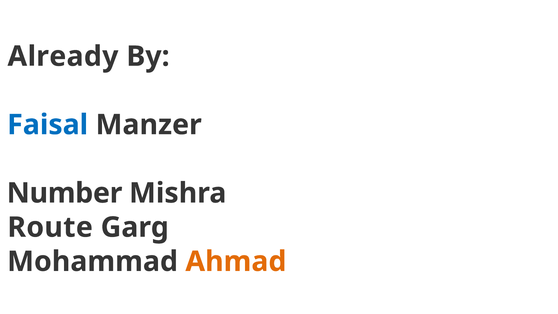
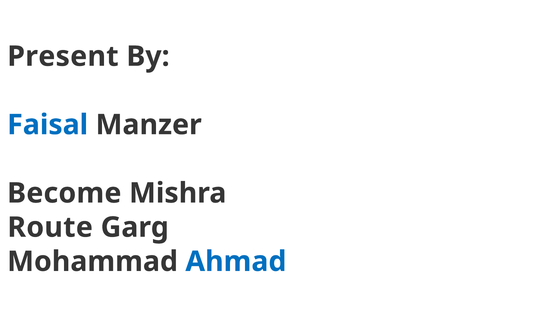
Already: Already -> Present (63, 56)
Number: Number -> Become (64, 193)
Ahmad colour: orange -> blue (236, 261)
